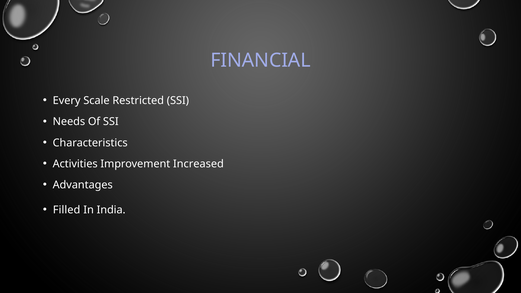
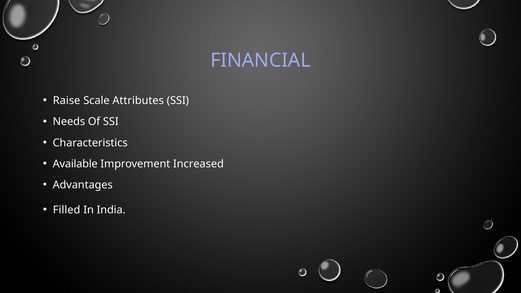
Every: Every -> Raise (67, 101)
Restricted: Restricted -> Attributes (138, 101)
Activities: Activities -> Available (75, 164)
